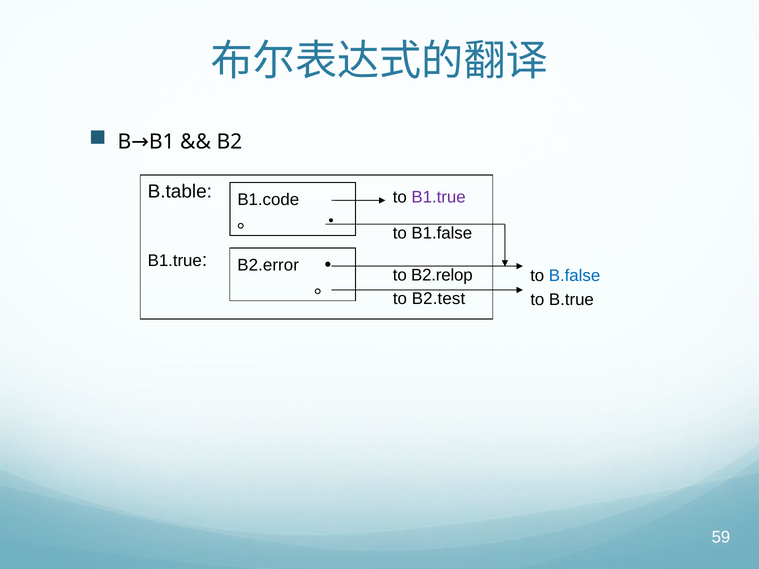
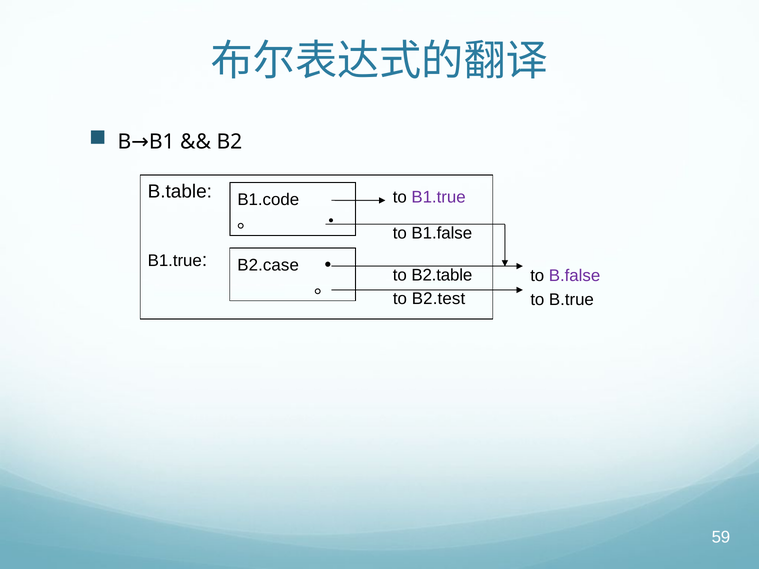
B2.error: B2.error -> B2.case (268, 265)
B2.relop: B2.relop -> B2.table (442, 275)
B.false colour: blue -> purple (575, 276)
